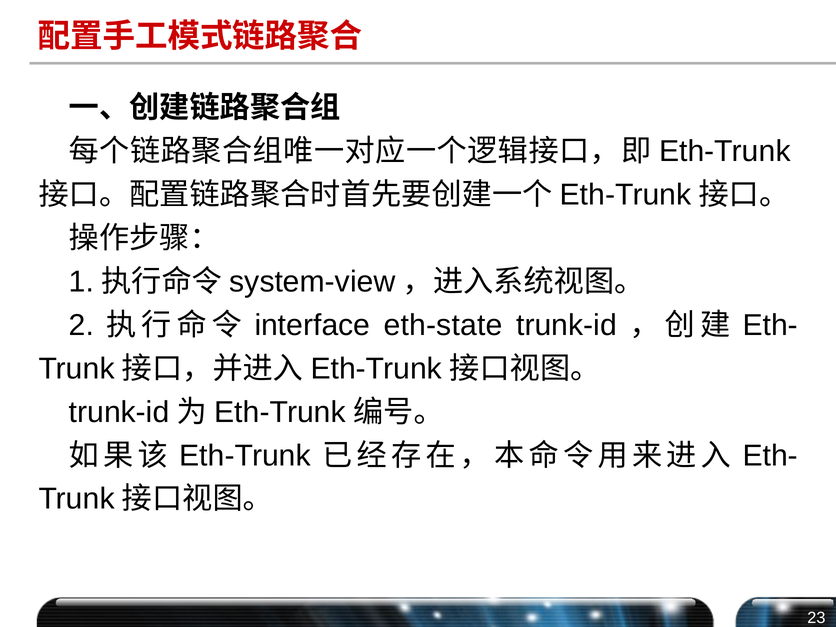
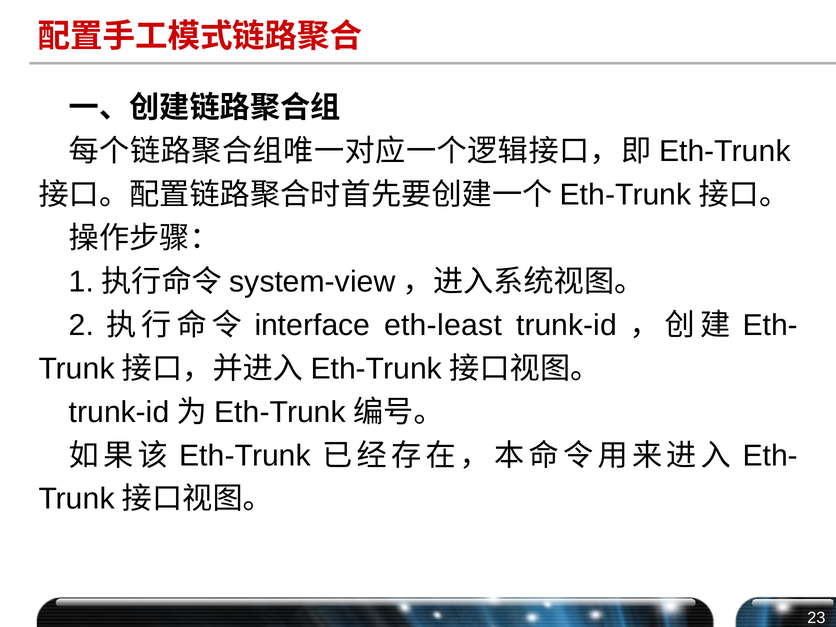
eth-state: eth-state -> eth-least (443, 325)
